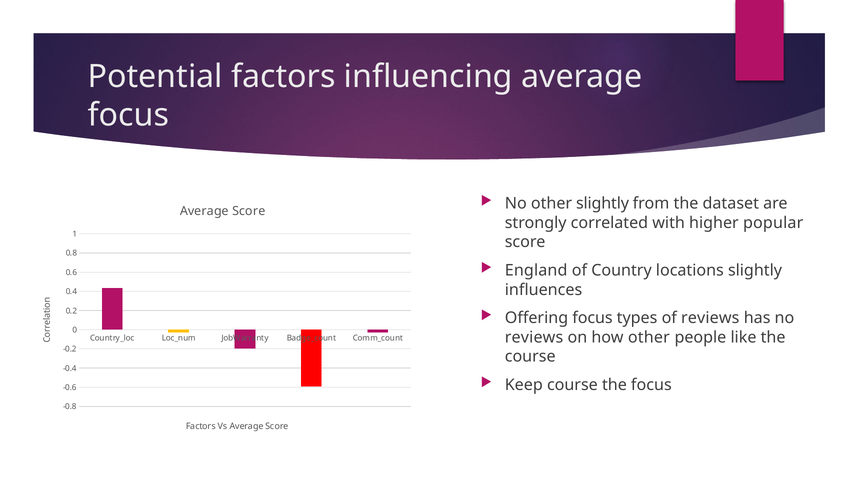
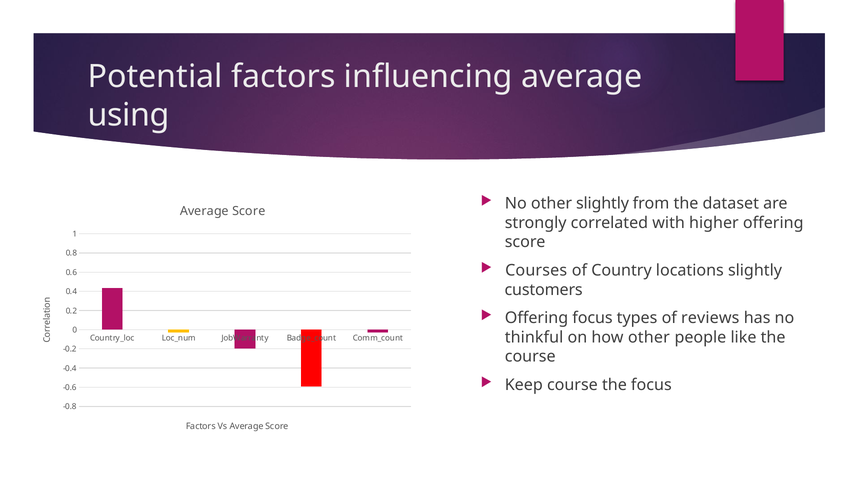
focus: focus -> using (129, 115)
higher popular: popular -> offering (773, 223)
England: England -> Courses (536, 271)
influences: influences -> customers (544, 290)
reviews: reviews -> thinkful (534, 337)
